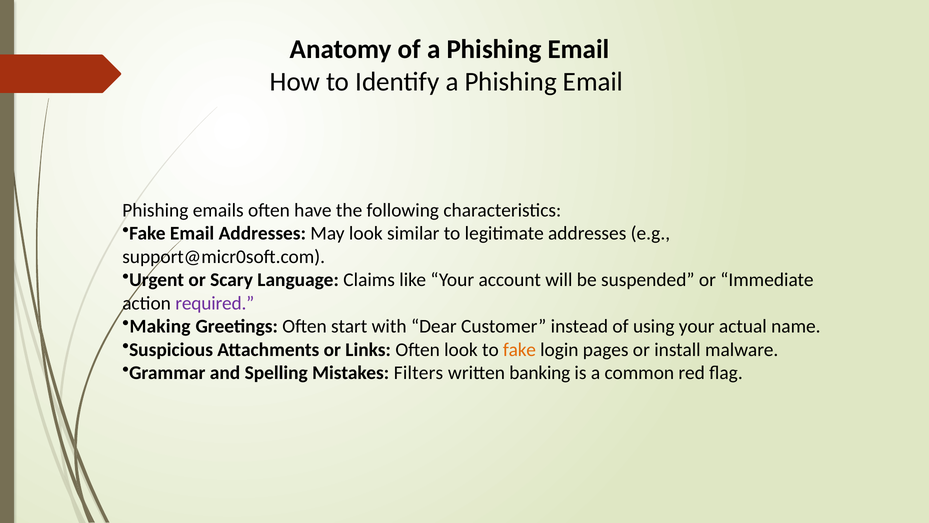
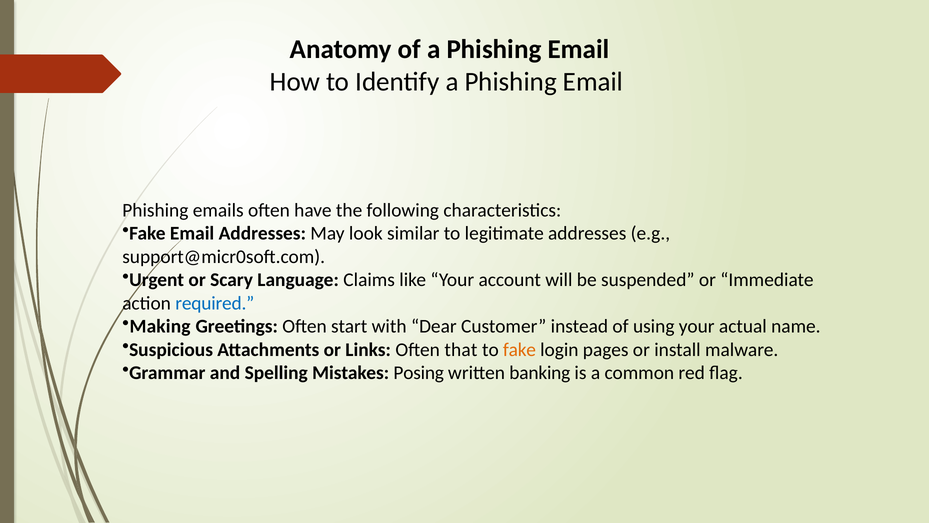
required colour: purple -> blue (215, 303)
Often look: look -> that (461, 349)
Filters: Filters -> Posing (419, 373)
